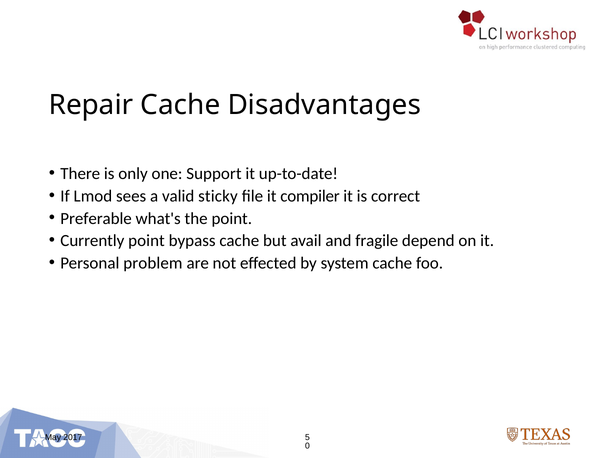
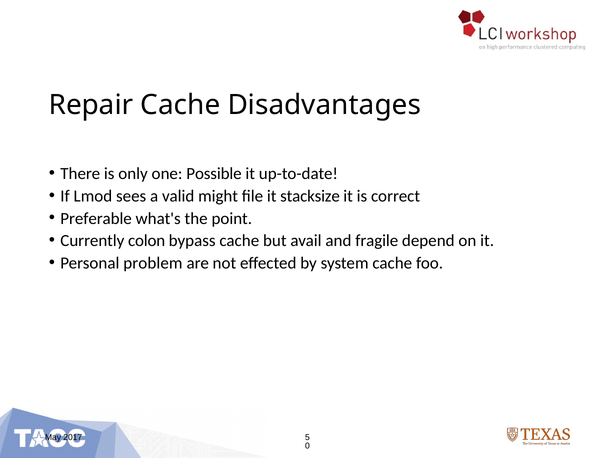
Support: Support -> Possible (214, 174)
sticky: sticky -> might (218, 196)
compiler: compiler -> stacksize (310, 196)
Currently point: point -> colon (147, 241)
